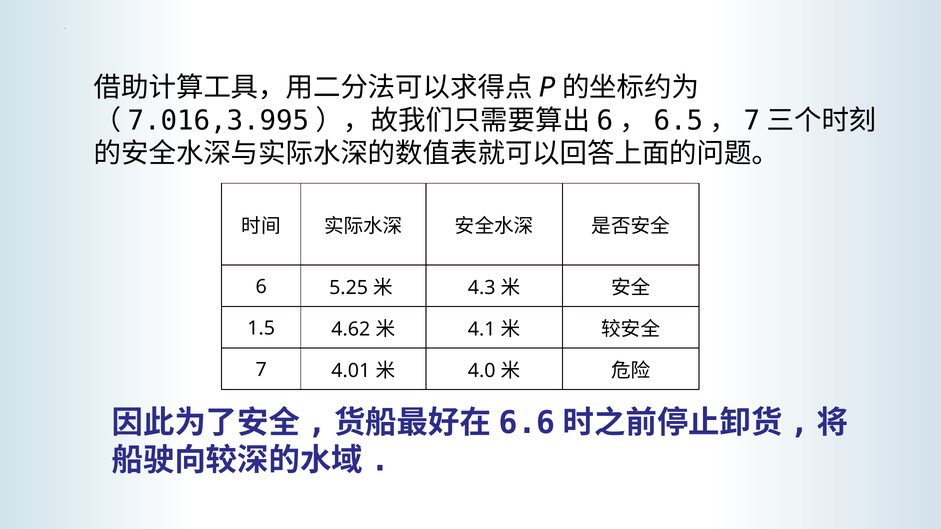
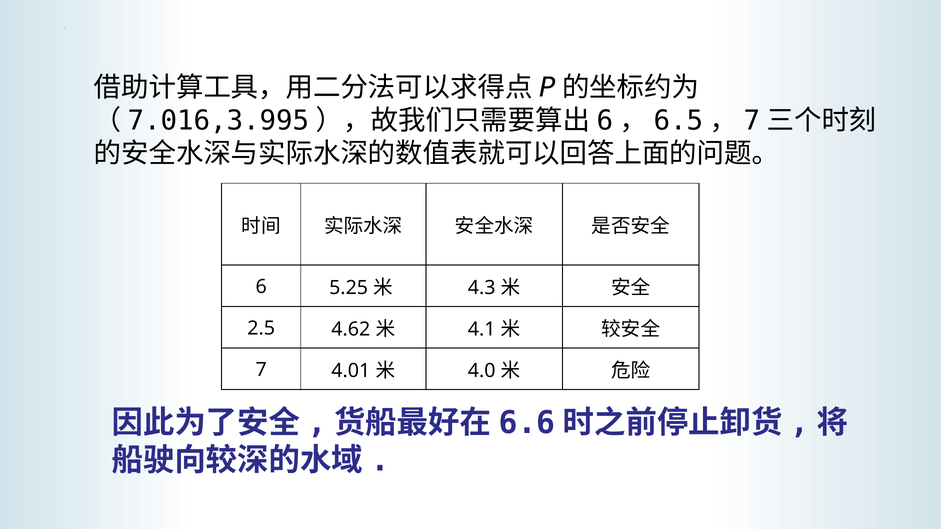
1.5: 1.5 -> 2.5 (261, 329)
